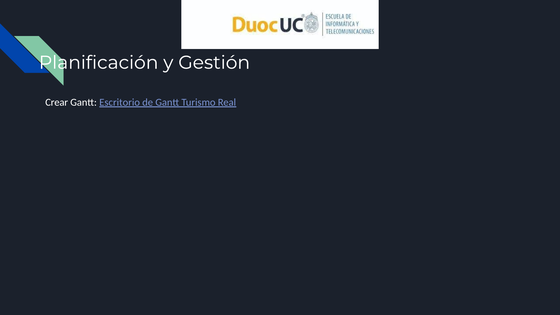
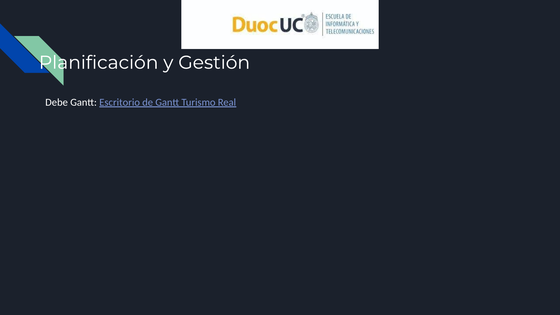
Crear: Crear -> Debe (57, 102)
